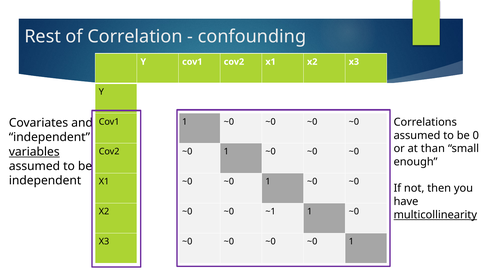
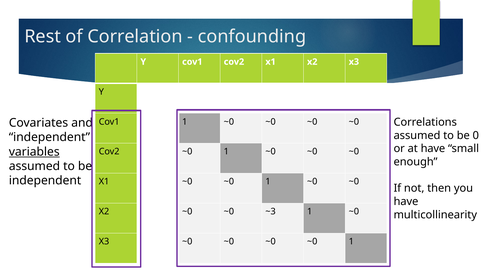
at than: than -> have (433, 149)
~1: ~1 -> ~3 (271, 212)
multicollinearity underline: present -> none (435, 215)
